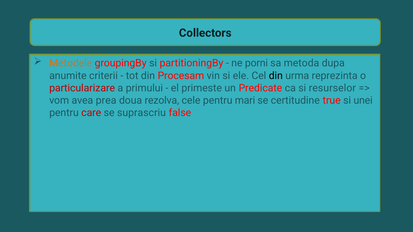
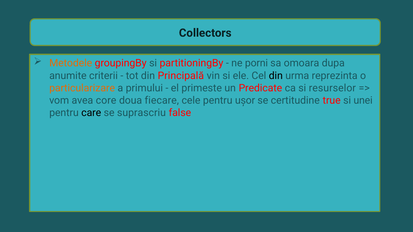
metoda: metoda -> omoara (302, 63)
Procesam: Procesam -> Principală (181, 76)
particularizare colour: red -> orange (82, 88)
prea: prea -> core (106, 101)
rezolva: rezolva -> fiecare (162, 101)
mari: mari -> ușor (245, 101)
care colour: red -> black (91, 113)
